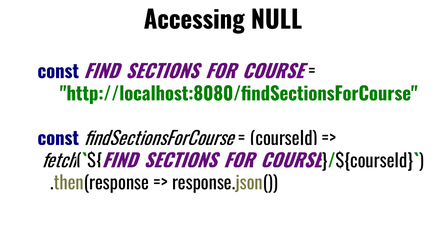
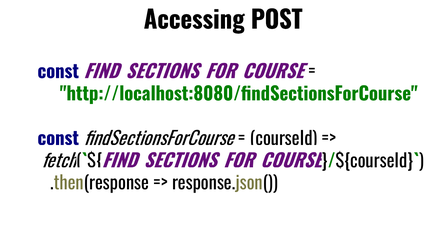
NULL: NULL -> POST (277, 20)
